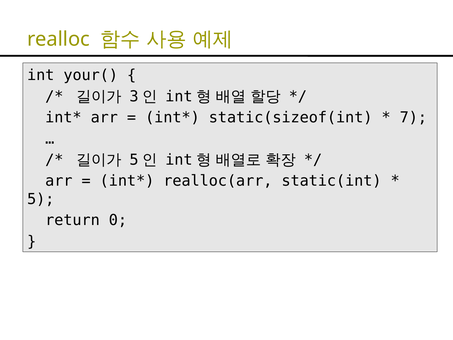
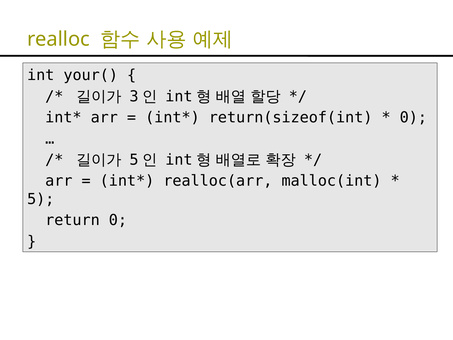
static(sizeof(int: static(sizeof(int -> return(sizeof(int (291, 117)
7: 7 -> 0 (413, 117)
static(int: static(int -> malloc(int (332, 181)
